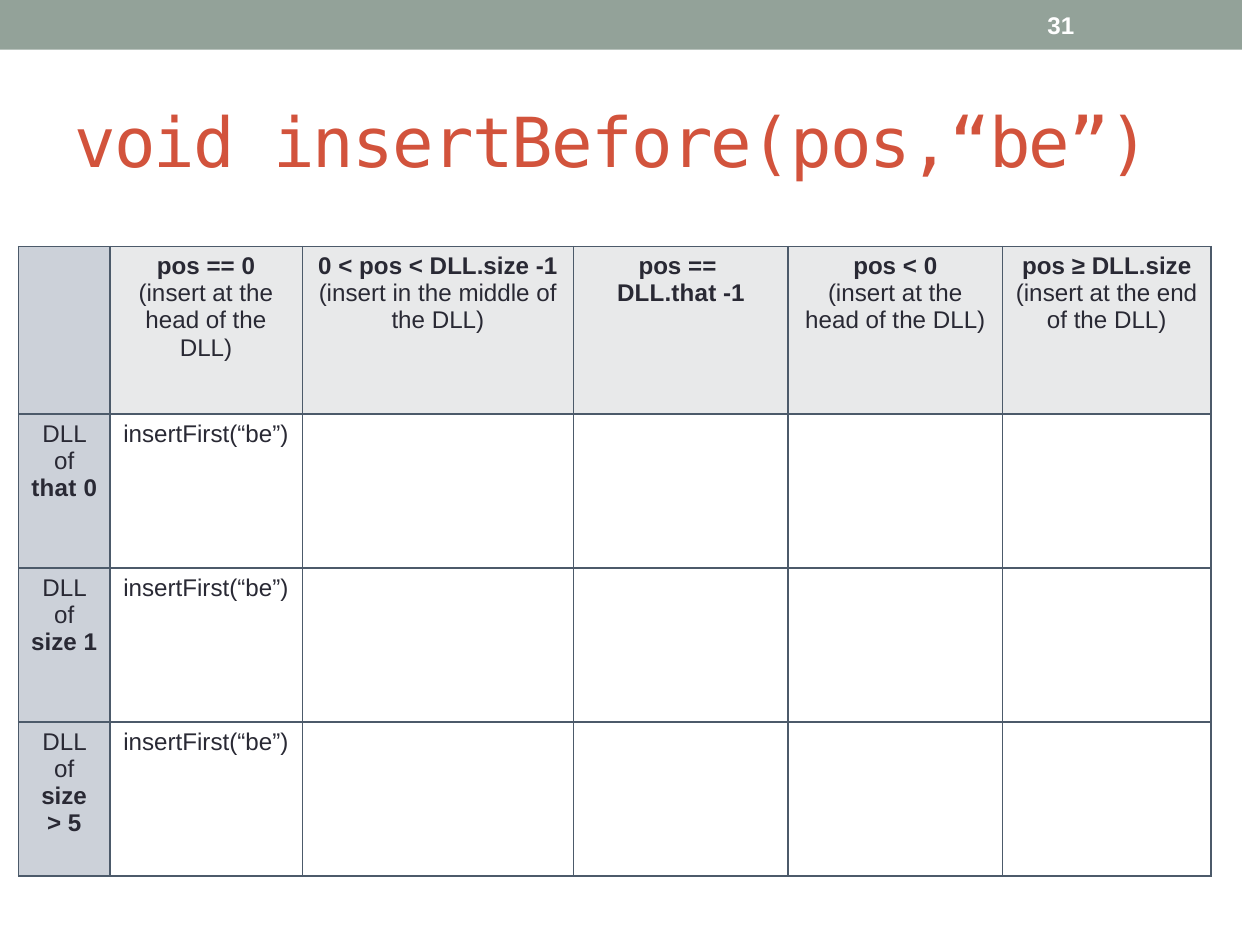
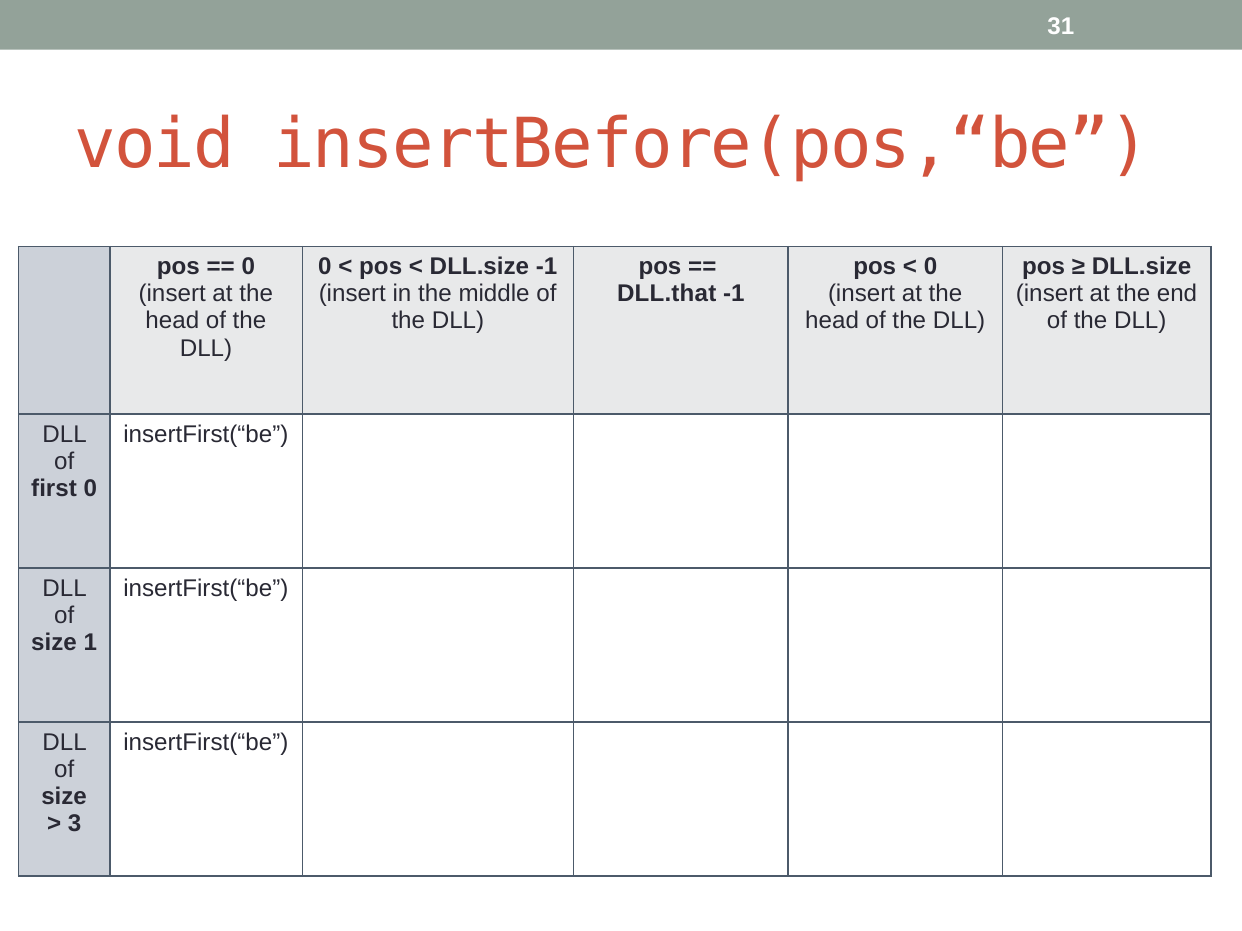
that: that -> first (54, 489)
5: 5 -> 3 (74, 824)
